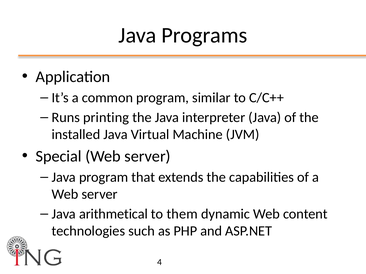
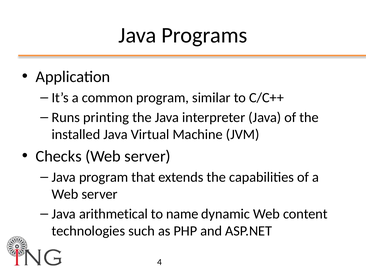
Special: Special -> Checks (59, 156)
them: them -> name (182, 214)
